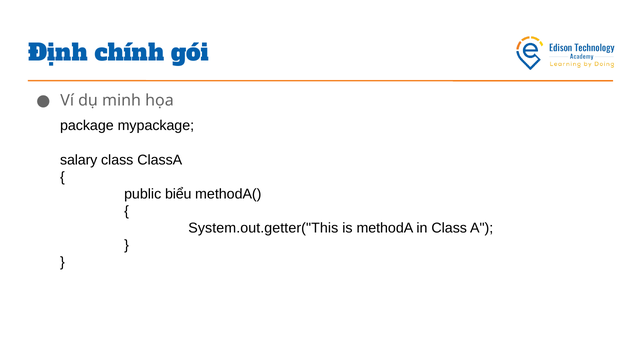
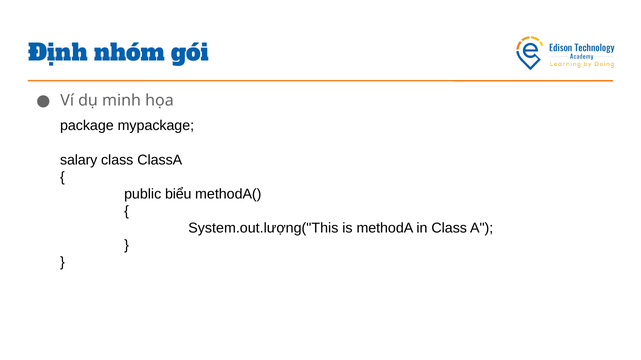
chính: chính -> nhóm (129, 53)
System.out.getter("This: System.out.getter("This -> System.out.lượng("This (263, 228)
